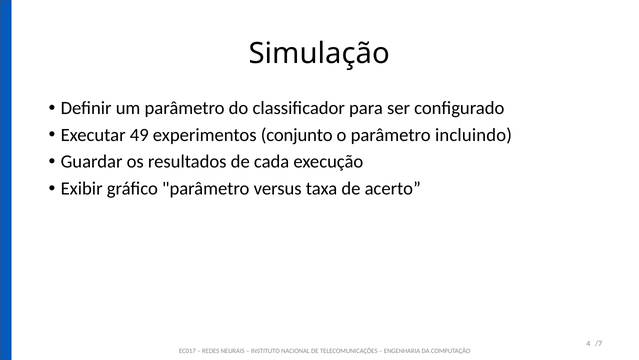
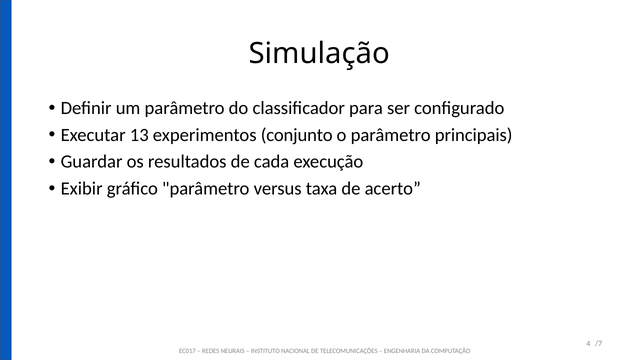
49: 49 -> 13 (139, 135)
incluindo: incluindo -> principais (474, 135)
